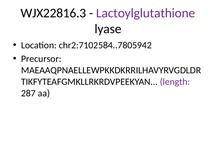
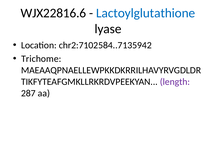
WJX22816.3: WJX22816.3 -> WJX22816.6 (53, 13)
Lactoylglutathione colour: purple -> blue (146, 13)
chr2:7102584..7805942: chr2:7102584..7805942 -> chr2:7102584..7135942 (105, 45)
Precursor: Precursor -> Trichome (41, 59)
